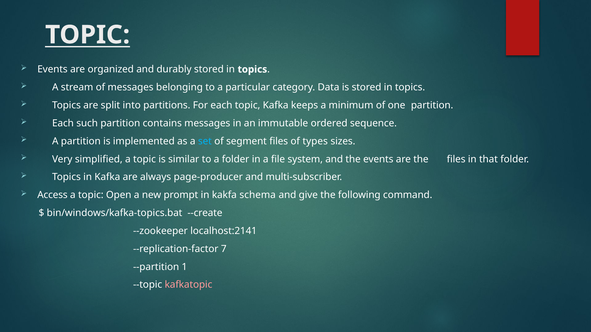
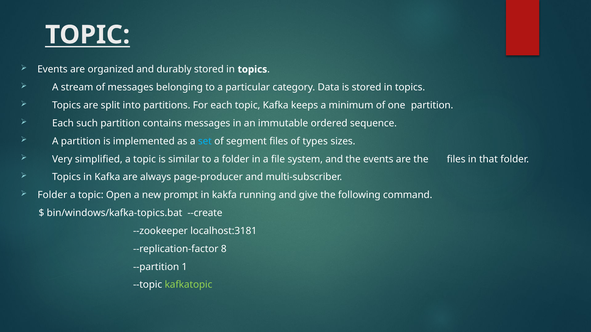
Access: Access -> Folder (52, 195)
schema: schema -> running (258, 195)
localhost:2141: localhost:2141 -> localhost:3181 (224, 231)
7: 7 -> 8 (224, 249)
kafkatopic colour: pink -> light green (188, 285)
